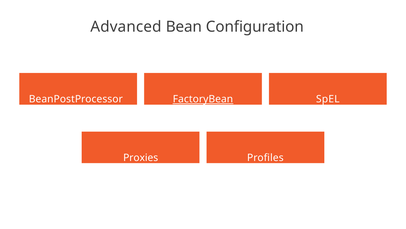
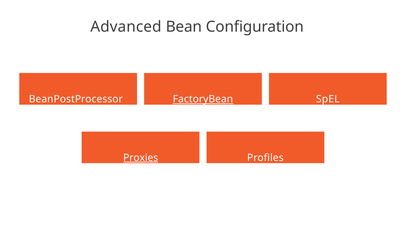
Proxies underline: none -> present (141, 157)
